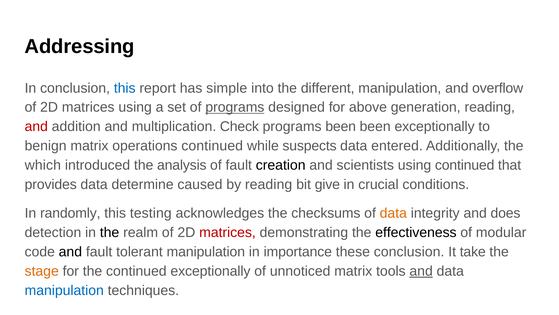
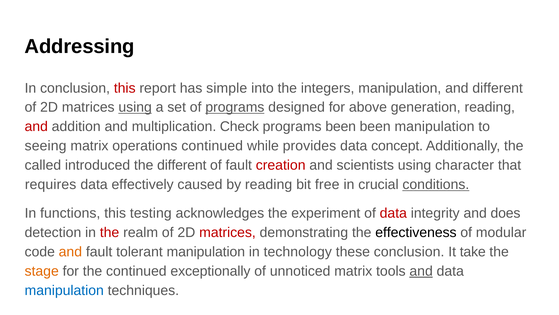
this colour: blue -> red (125, 88)
different: different -> integers (328, 88)
and overflow: overflow -> different (498, 88)
using underline: none -> present (135, 107)
been exceptionally: exceptionally -> manipulation (434, 126)
benign: benign -> seeing (46, 146)
suspects: suspects -> provides (309, 146)
entered: entered -> concept (397, 146)
which: which -> called (43, 165)
the analysis: analysis -> different (182, 165)
creation colour: black -> red (281, 165)
using continued: continued -> character (465, 165)
provides: provides -> requires (51, 184)
determine: determine -> effectively (143, 184)
give: give -> free (327, 184)
conditions underline: none -> present (436, 184)
randomly: randomly -> functions (70, 213)
checksums: checksums -> experiment (326, 213)
data colour: orange -> red (393, 213)
the colour: black -> red (110, 232)
and colour: black -> orange (70, 251)
importance: importance -> technology (298, 251)
